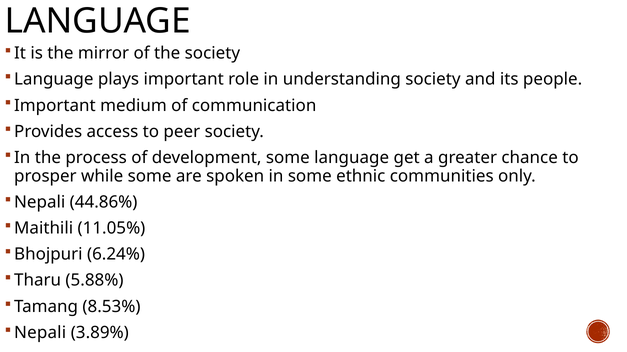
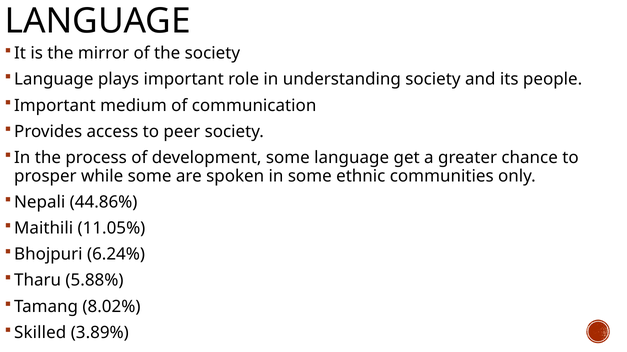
8.53%: 8.53% -> 8.02% (111, 307)
Nepali: Nepali -> Skilled (40, 333)
